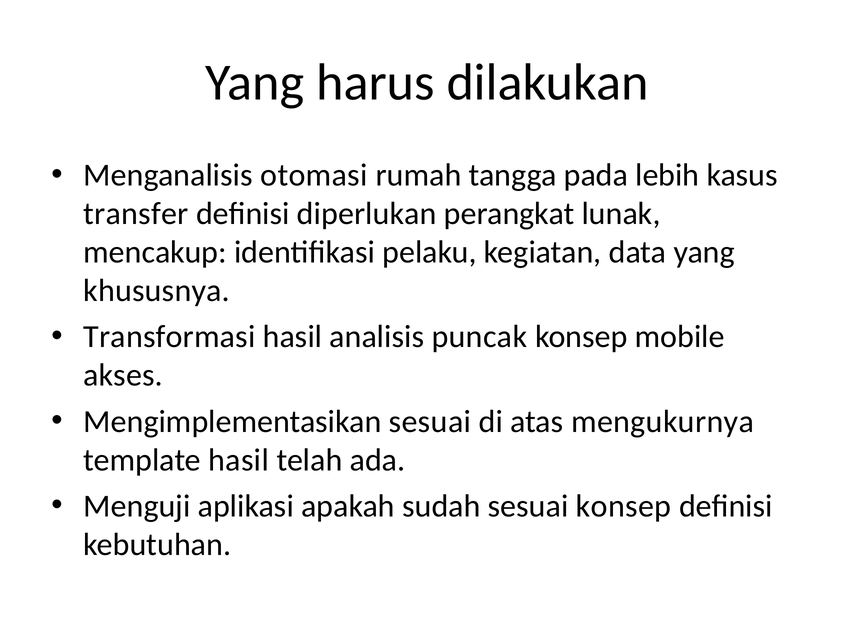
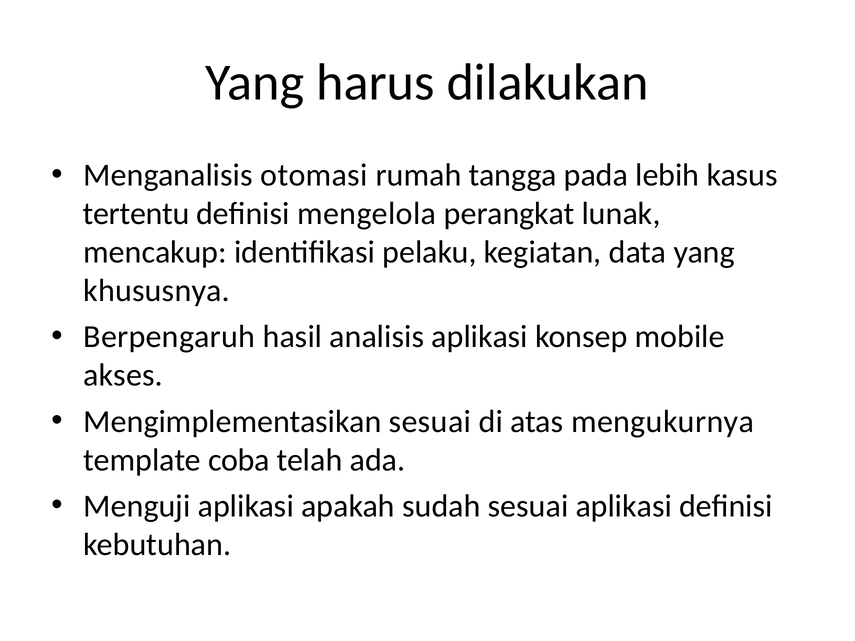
transfer: transfer -> tertentu (136, 214)
diperlukan: diperlukan -> mengelola (367, 214)
Transformasi: Transformasi -> Berpengaruh (169, 337)
analisis puncak: puncak -> aplikasi (480, 337)
template hasil: hasil -> coba (239, 460)
sesuai konsep: konsep -> aplikasi (624, 506)
